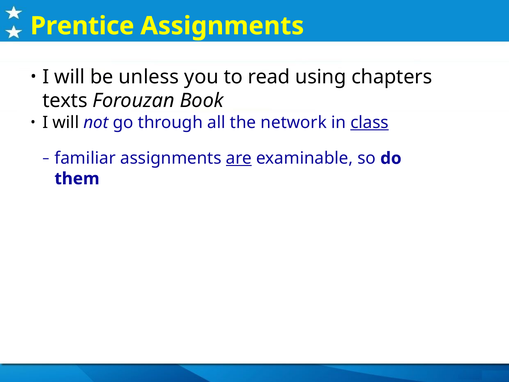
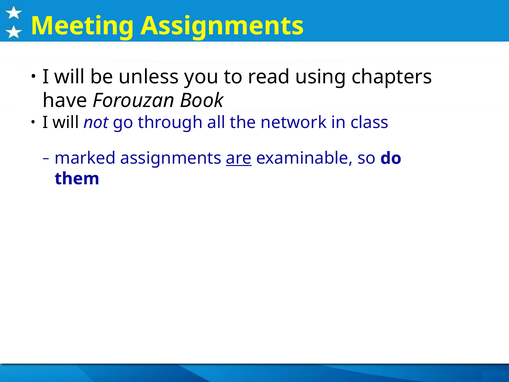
Prentice: Prentice -> Meeting (82, 26)
texts: texts -> have (65, 101)
class underline: present -> none (370, 123)
familiar: familiar -> marked (85, 158)
